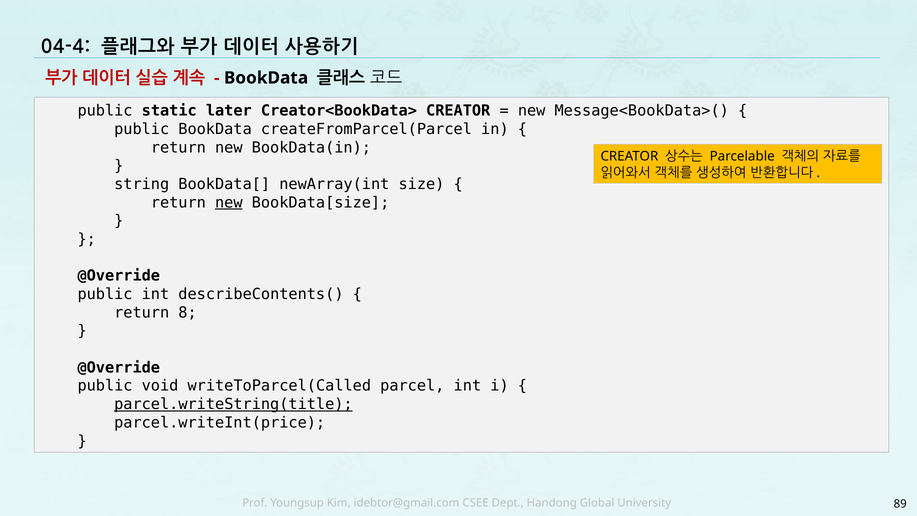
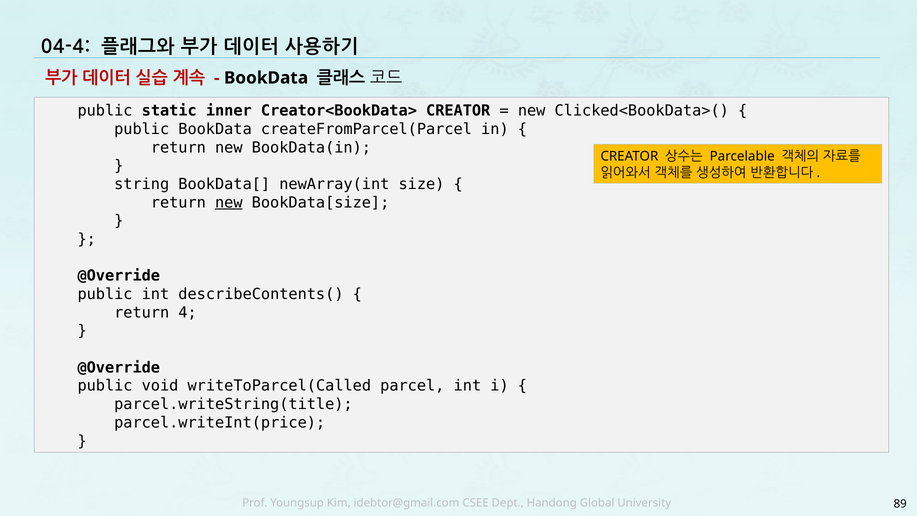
later: later -> inner (229, 111)
Message<BookData>(: Message<BookData>( -> Clicked<BookData>( (642, 111)
8: 8 -> 4 (188, 312)
parcel.writeString(title underline: present -> none (233, 404)
